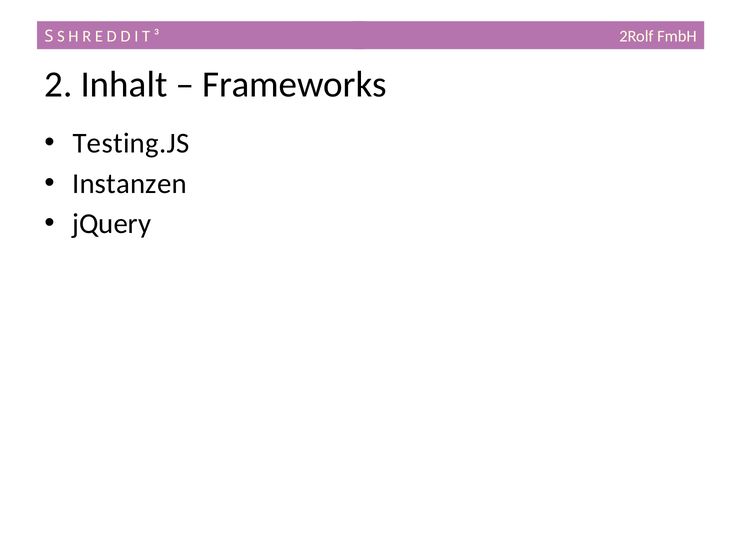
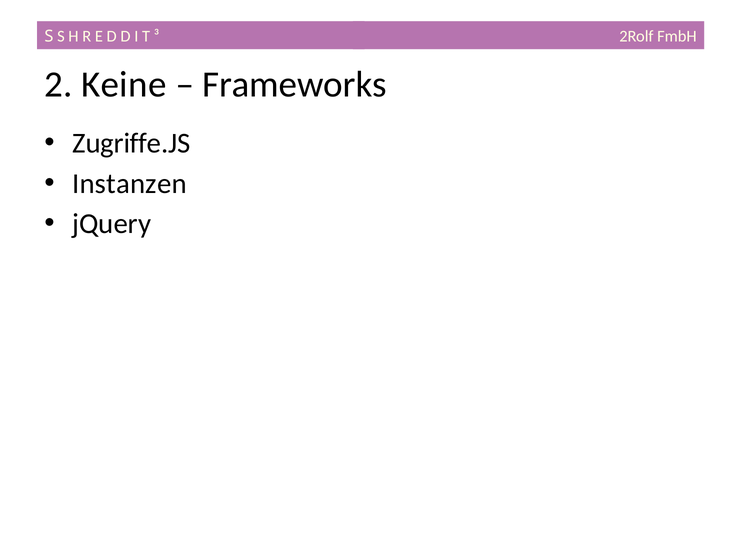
Inhalt: Inhalt -> Keine (124, 85)
Testing.JS: Testing.JS -> Zugriffe.JS (131, 143)
